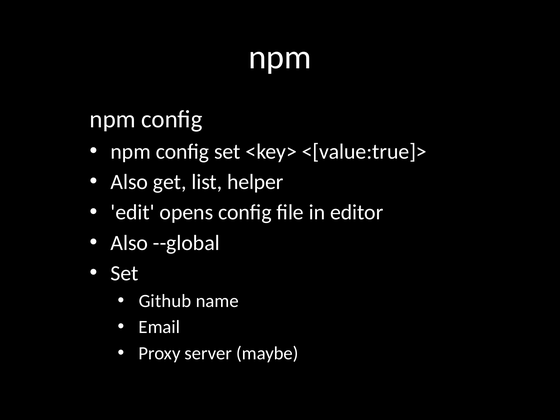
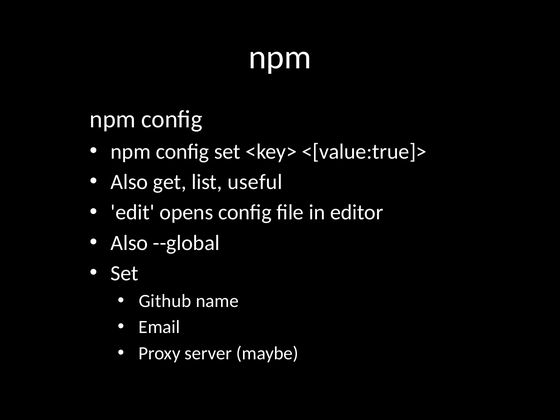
helper: helper -> useful (255, 182)
